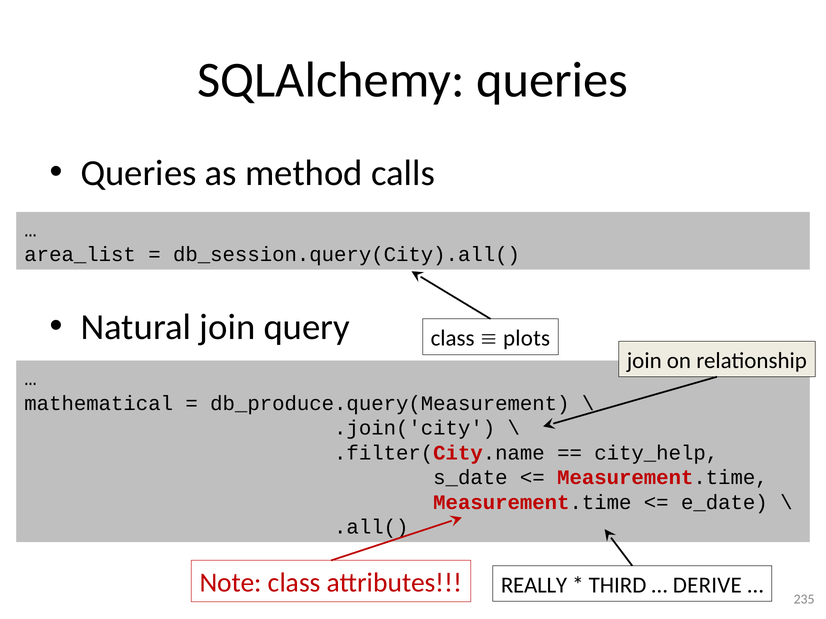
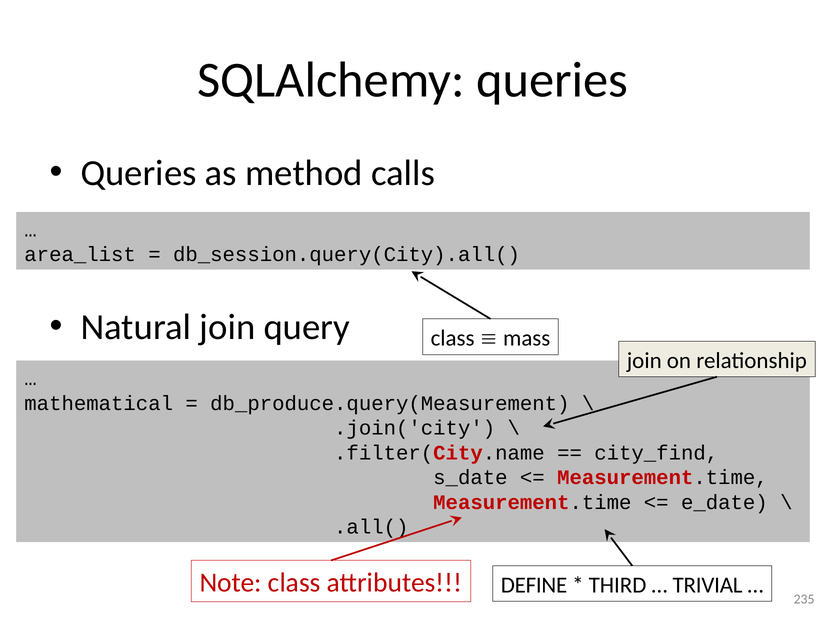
plots: plots -> mass (527, 339)
city_help: city_help -> city_find (656, 453)
REALLY: REALLY -> DEFINE (534, 586)
DERIVE: DERIVE -> TRIVIAL (708, 586)
